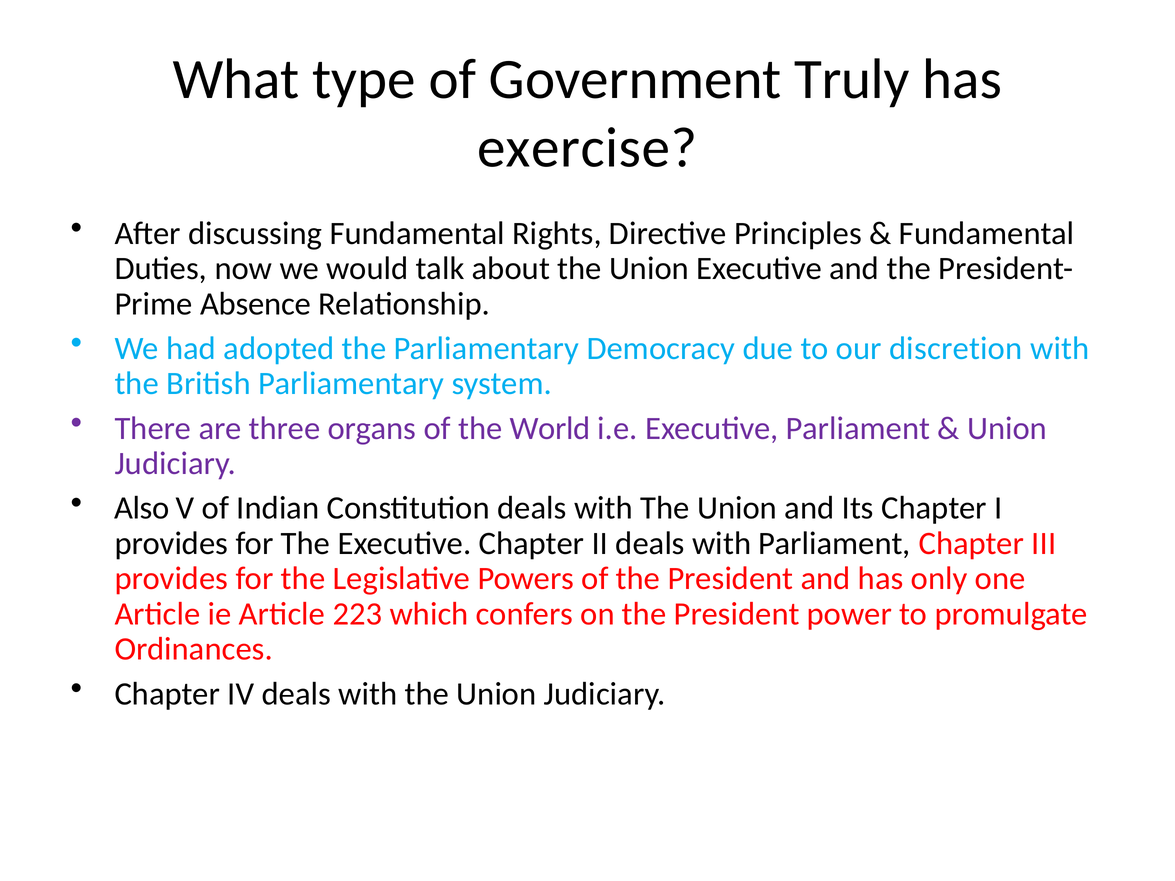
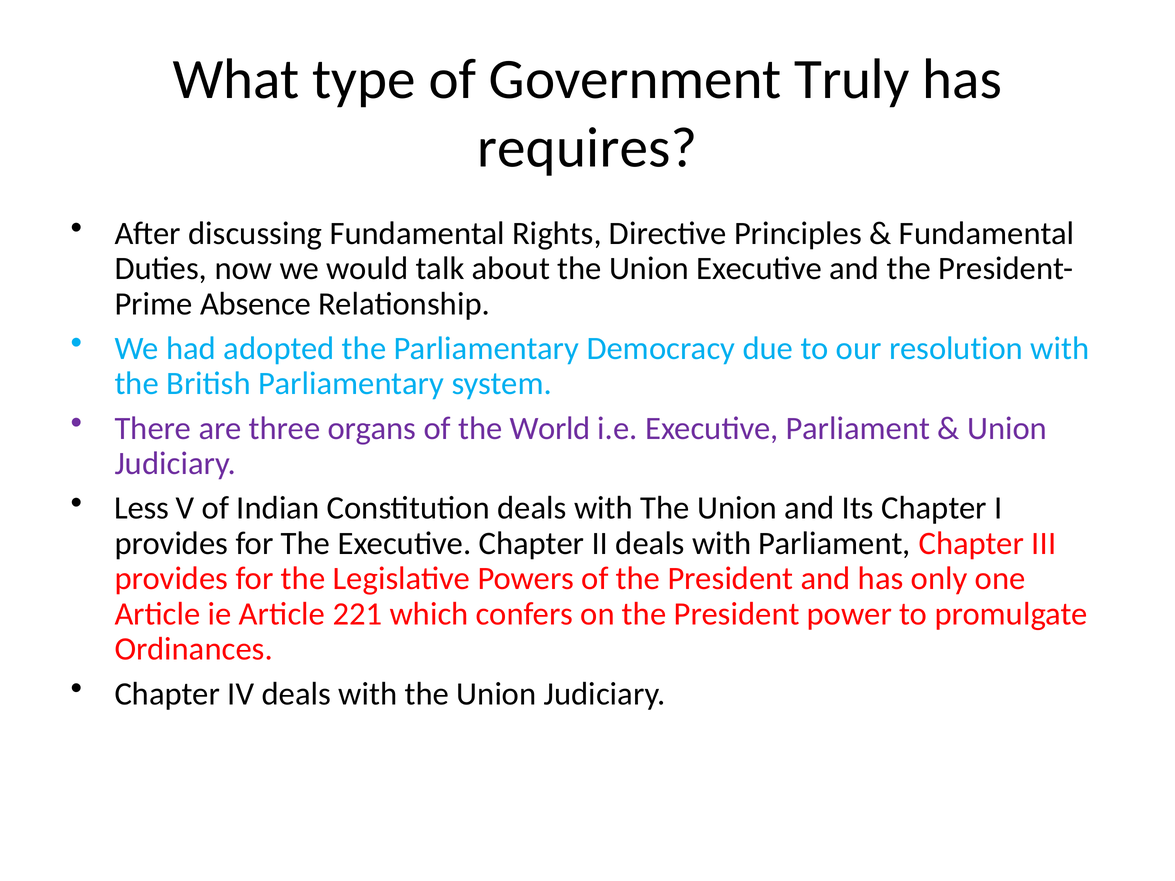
exercise: exercise -> requires (587, 148)
discretion: discretion -> resolution (956, 349)
Also: Also -> Less (142, 508)
223: 223 -> 221 (357, 614)
